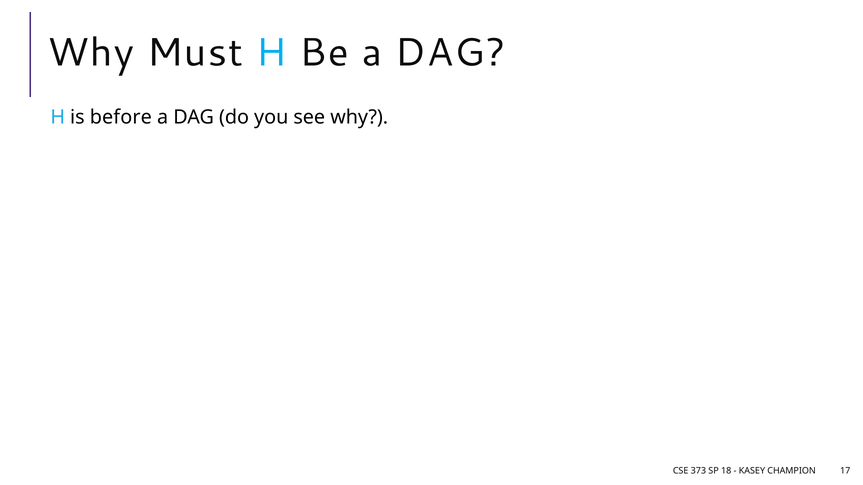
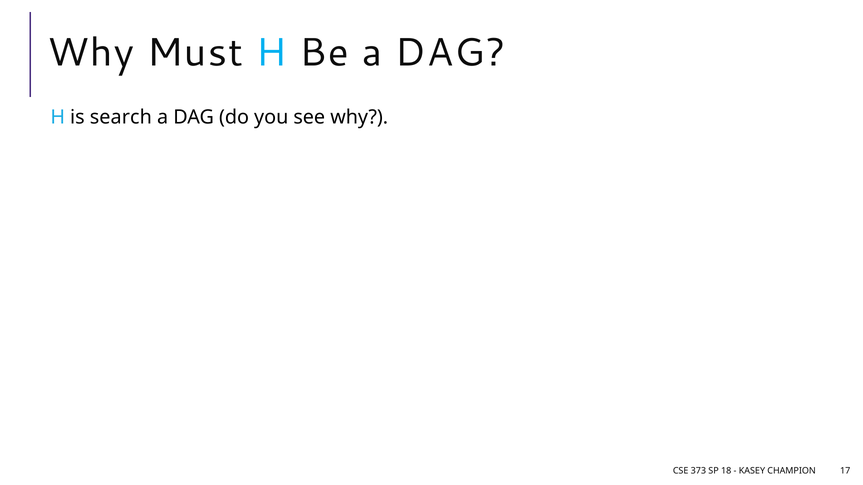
before: before -> search (121, 117)
